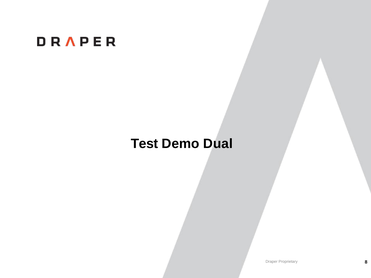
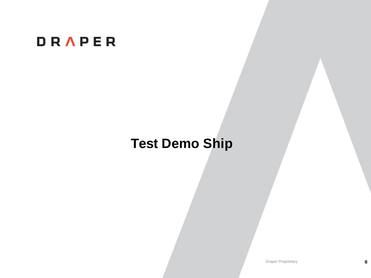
Dual: Dual -> Ship (218, 144)
